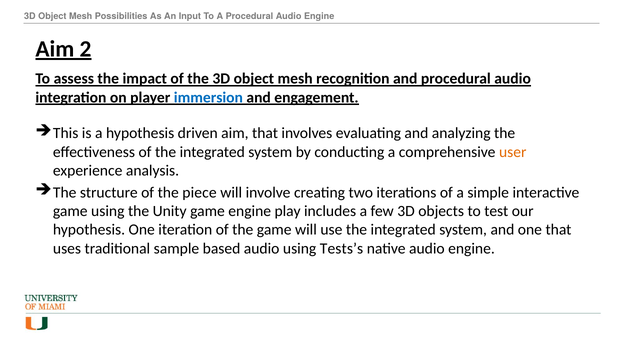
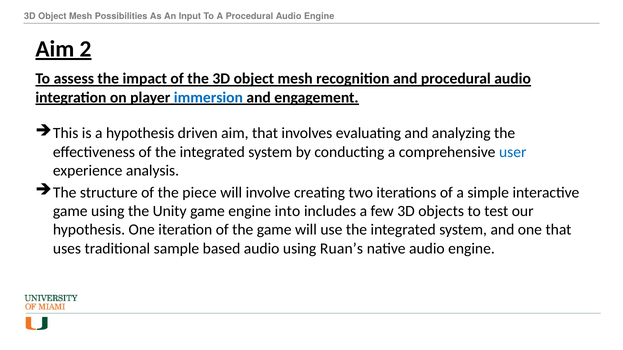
user colour: orange -> blue (513, 152)
play: play -> into (287, 211)
Tests’s: Tests’s -> Ruan’s (341, 249)
